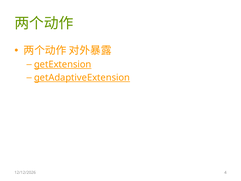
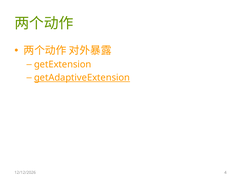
getExtension underline: present -> none (63, 64)
